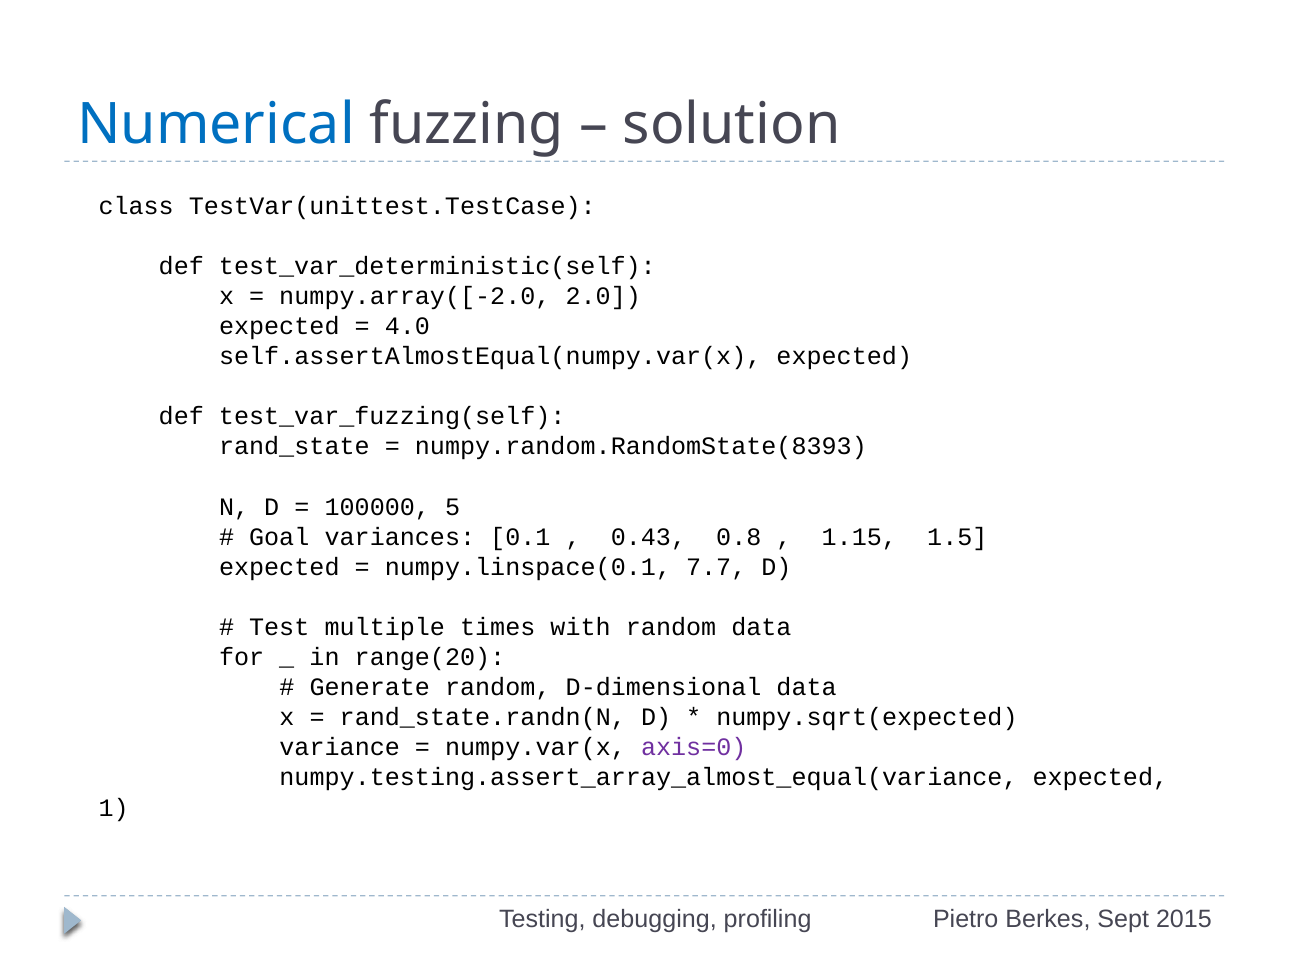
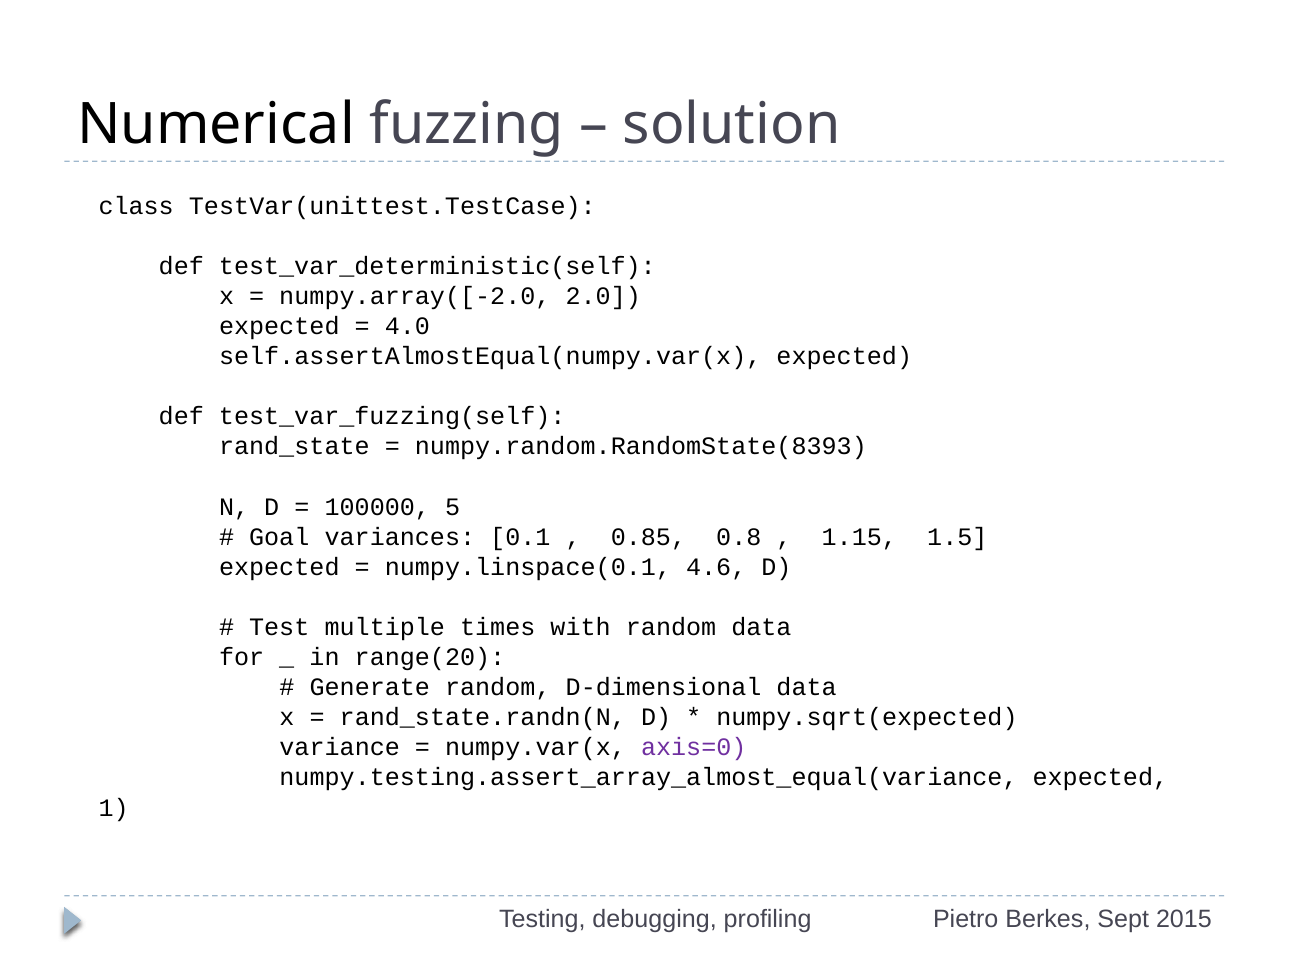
Numerical colour: blue -> black (216, 124)
0.43: 0.43 -> 0.85 (648, 537)
7.7: 7.7 -> 4.6 (716, 567)
